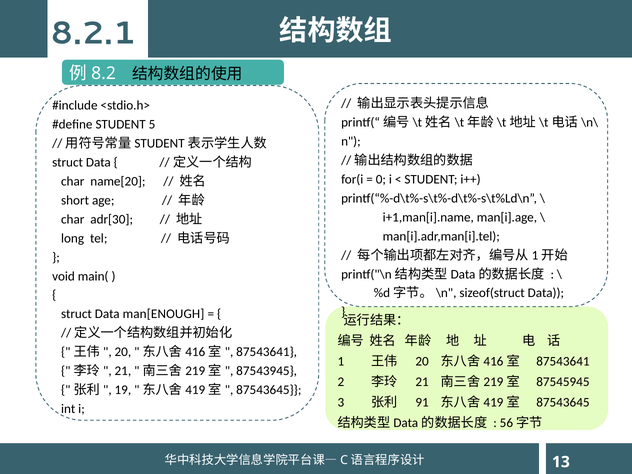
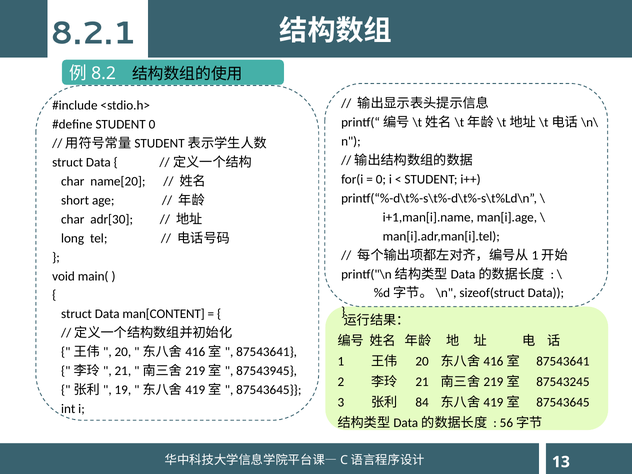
STUDENT 5: 5 -> 0 (152, 124)
man[ENOUGH: man[ENOUGH -> man[CONTENT (164, 314)
87545945: 87545945 -> 87543245 (563, 382)
91: 91 -> 84 (422, 402)
